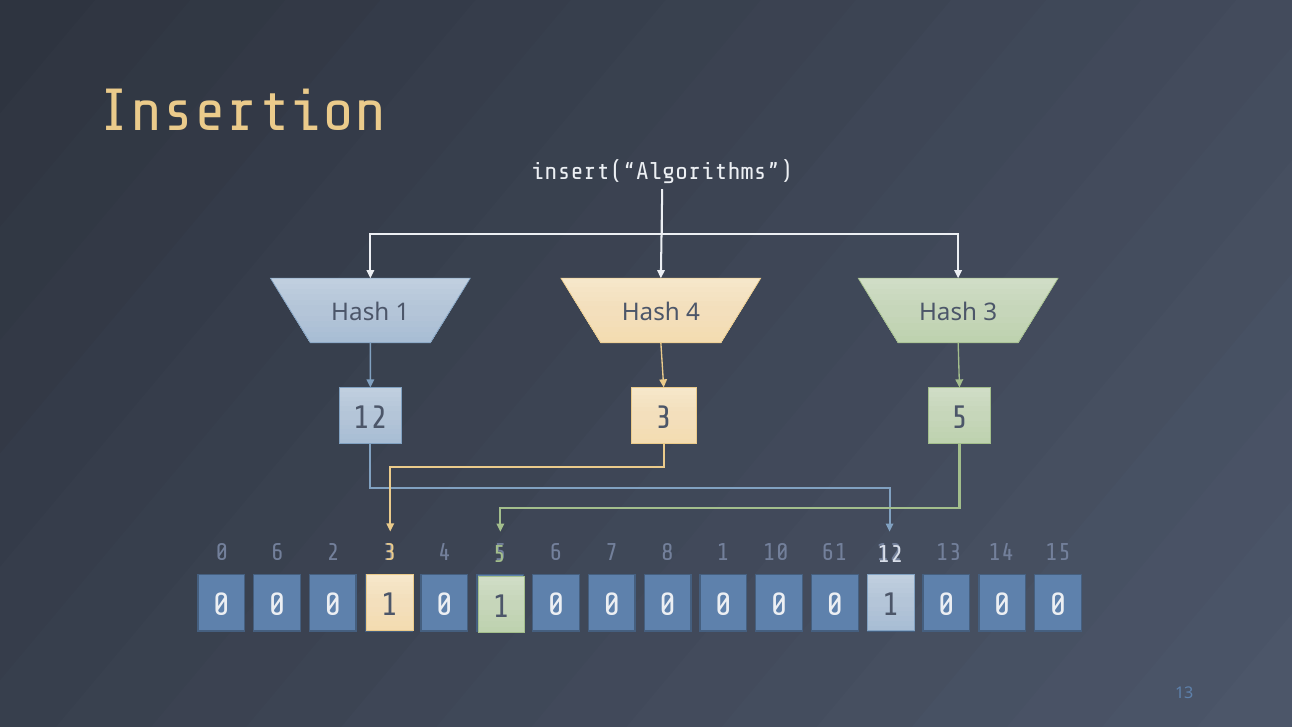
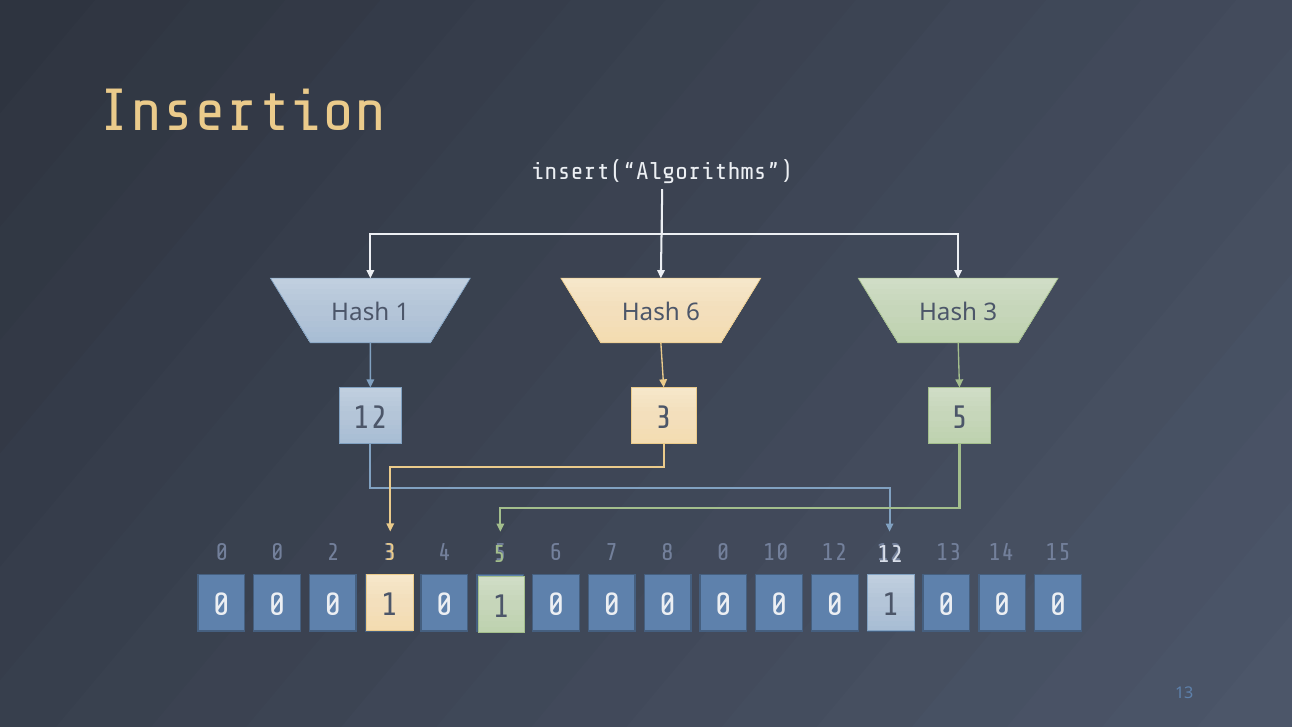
Hash 4: 4 -> 6 (693, 312)
6: 6 -> 0 (278, 552)
8 1: 1 -> 0 (723, 552)
10 61: 61 -> 12 (835, 552)
